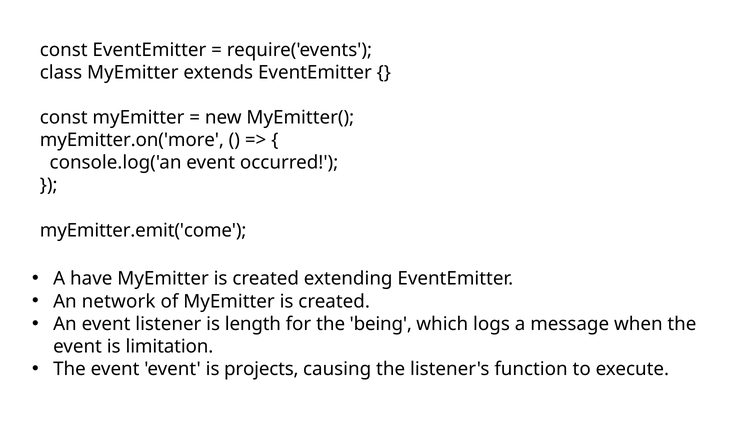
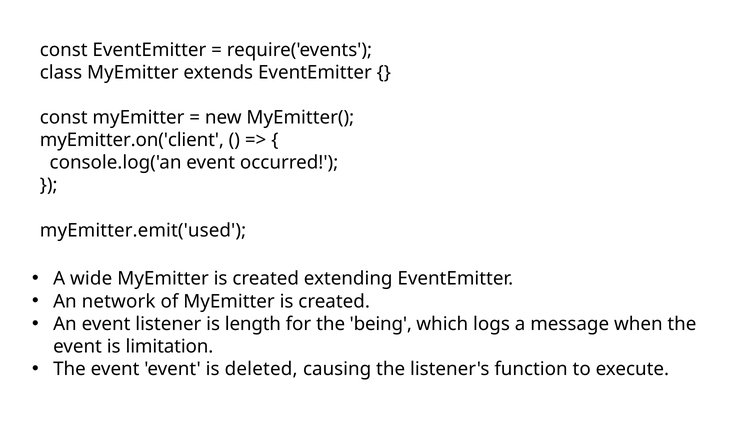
myEmitter.on('more: myEmitter.on('more -> myEmitter.on('client (132, 140)
myEmitter.emit('come: myEmitter.emit('come -> myEmitter.emit('used (143, 230)
have: have -> wide (91, 279)
projects: projects -> deleted (261, 369)
